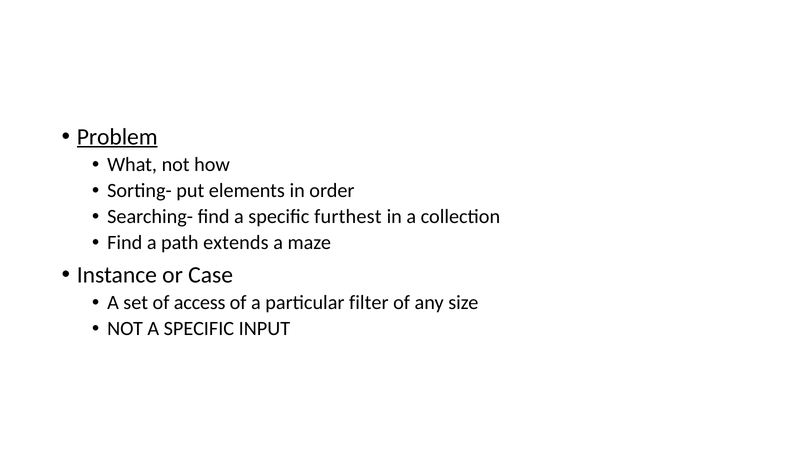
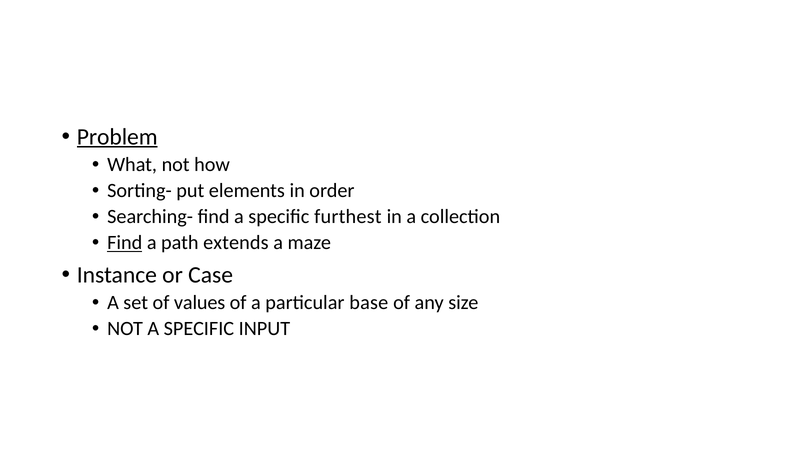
Find underline: none -> present (125, 243)
access: access -> values (200, 303)
filter: filter -> base (369, 303)
